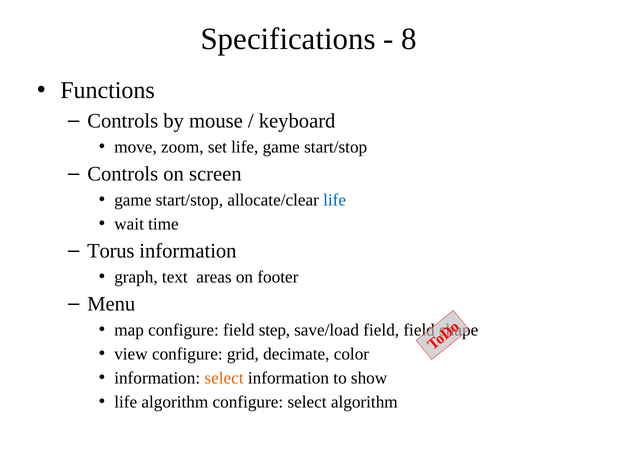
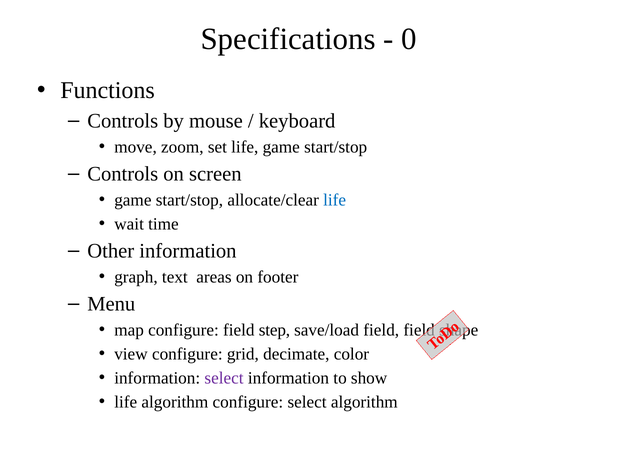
8: 8 -> 0 (409, 39)
Torus: Torus -> Other (111, 251)
select colour: orange -> purple (224, 378)
